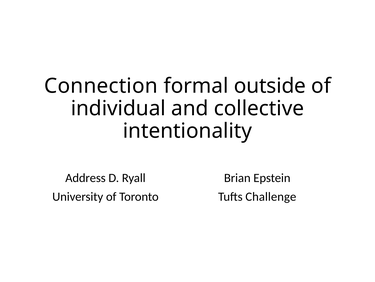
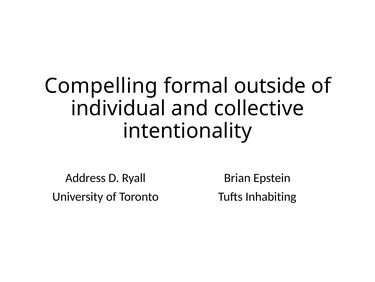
Connection: Connection -> Compelling (101, 86)
Challenge: Challenge -> Inhabiting (271, 196)
